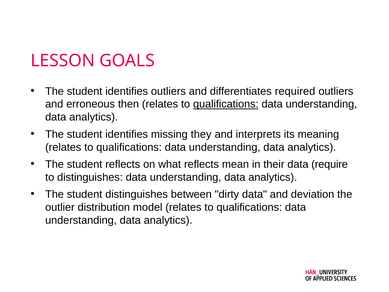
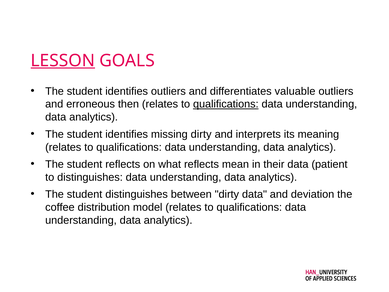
LESSON underline: none -> present (63, 61)
required: required -> valuable (295, 91)
missing they: they -> dirty (201, 134)
require: require -> patient (330, 164)
outlier: outlier -> coffee (60, 207)
